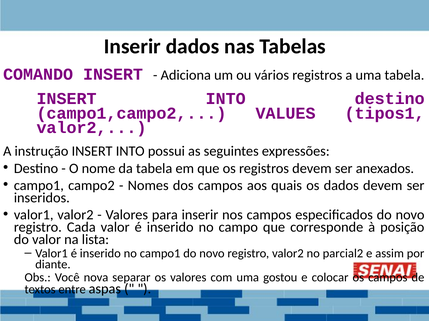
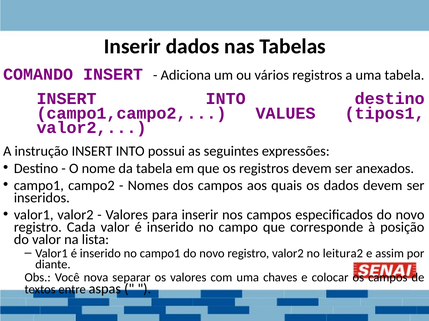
parcial2: parcial2 -> leitura2 (343, 254)
gostou: gostou -> chaves (280, 278)
